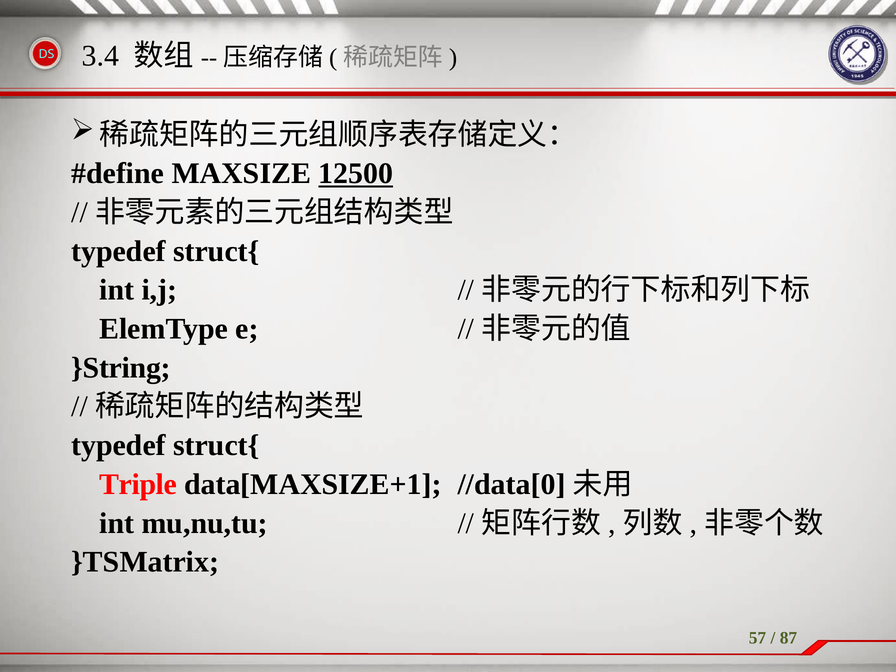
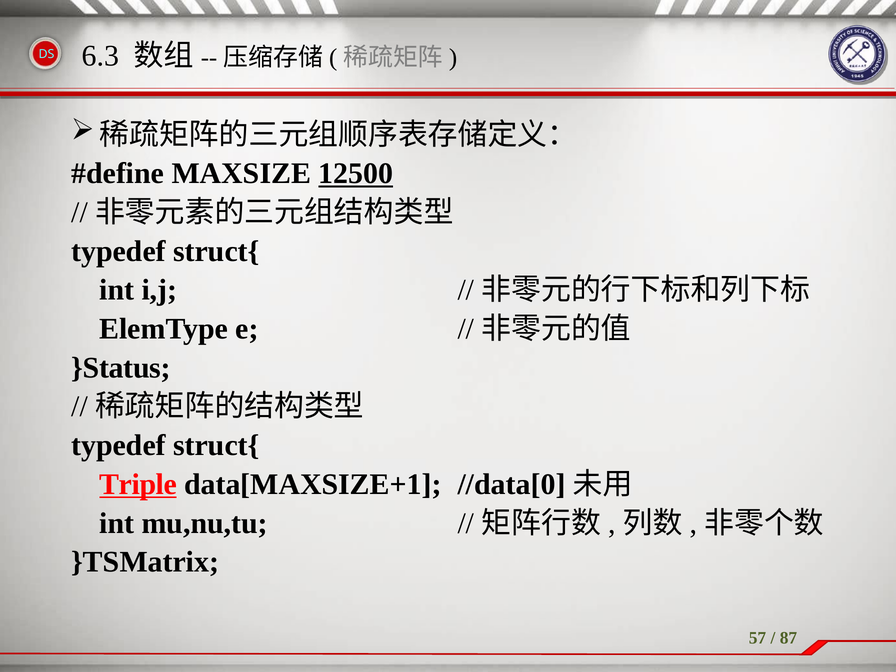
3.4: 3.4 -> 6.3 (101, 56)
}String: }String -> }Status (121, 368)
Triple underline: none -> present (138, 484)
